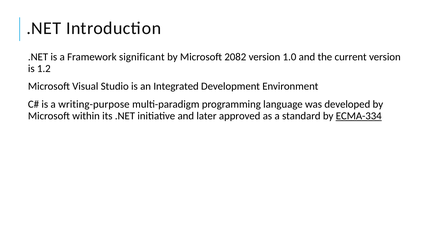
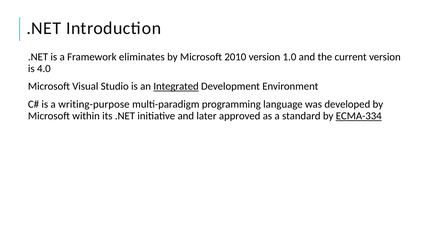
significant: significant -> eliminates (142, 57)
2082: 2082 -> 2010 (235, 57)
1.2: 1.2 -> 4.0 (44, 69)
Integrated underline: none -> present (176, 86)
